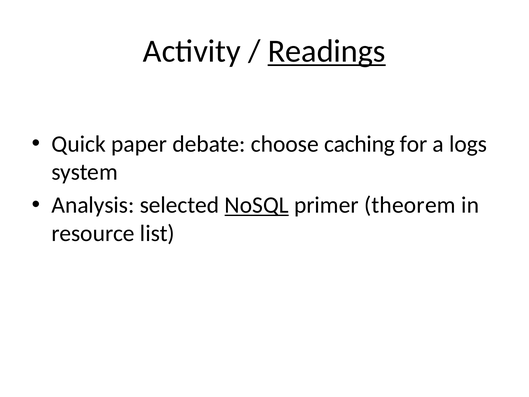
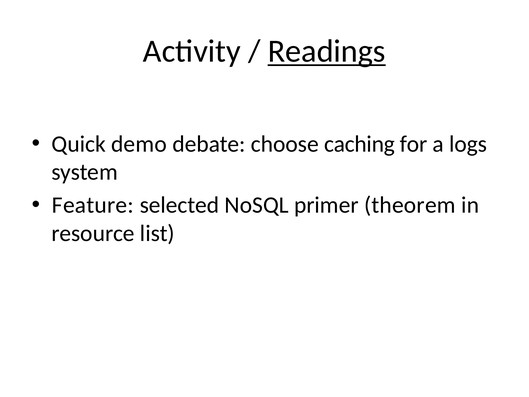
paper: paper -> demo (139, 144)
Analysis: Analysis -> Feature (93, 205)
NoSQL underline: present -> none (257, 205)
